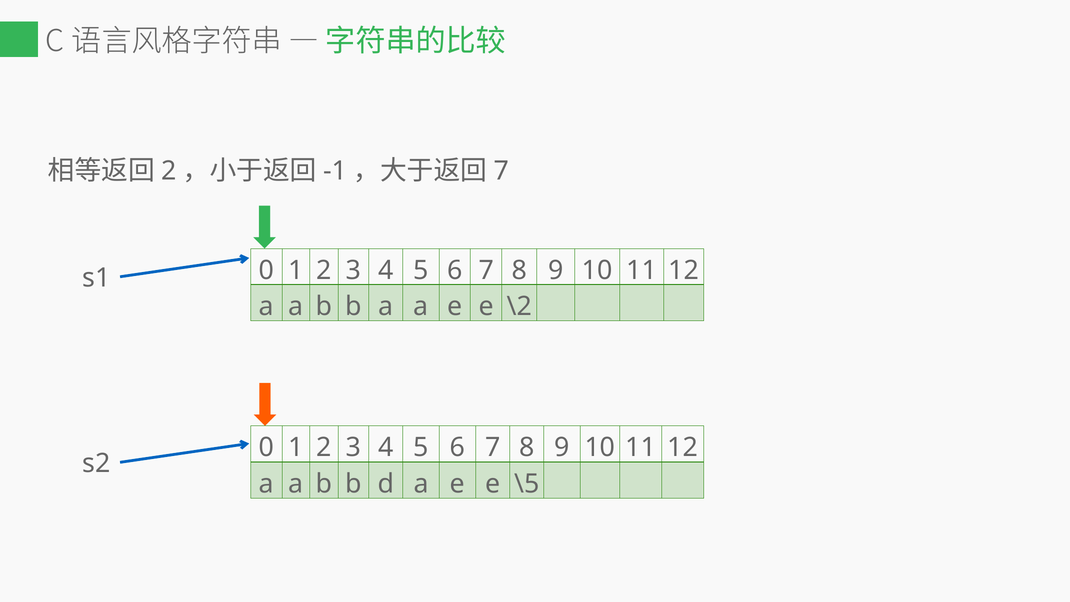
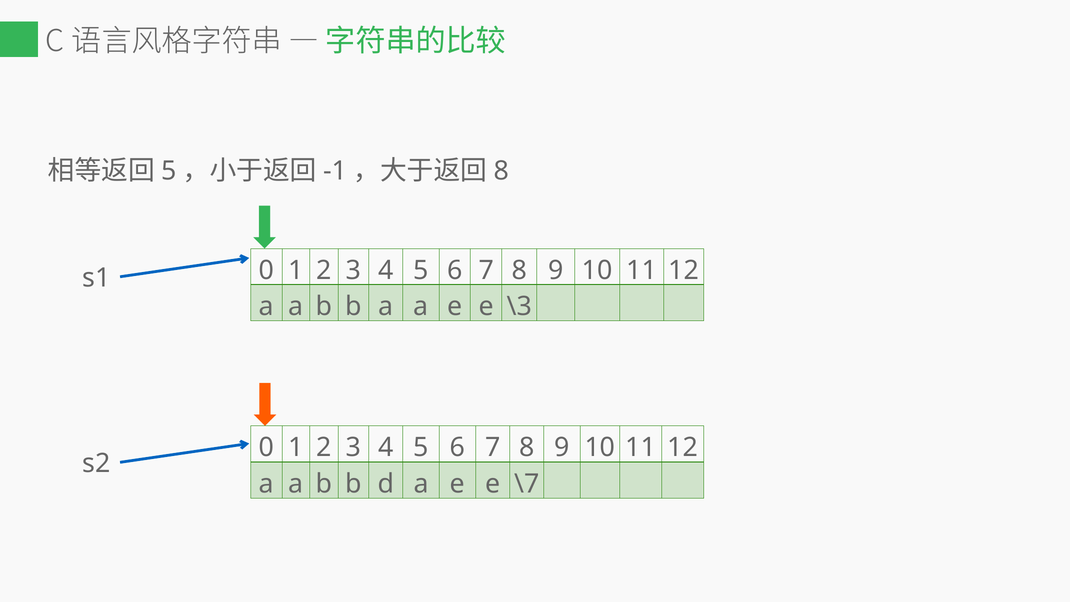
2: 2 -> 5 (169, 171)
7: 7 -> 8 (501, 171)
\2: \2 -> \3 (519, 306)
\5: \5 -> \7 (527, 484)
